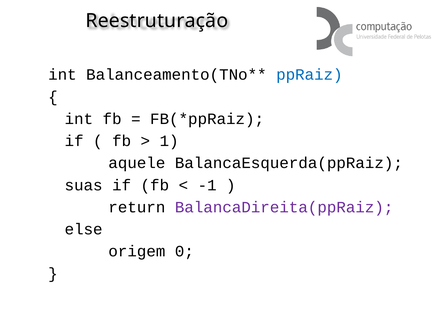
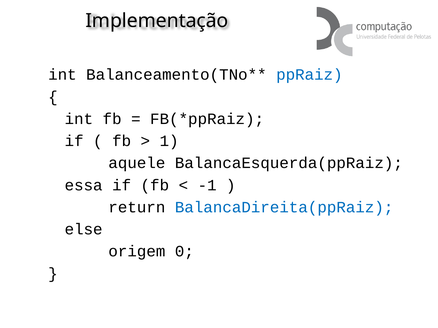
Reestruturação: Reestruturação -> Implementação (157, 21)
suas: suas -> essa (84, 185)
BalancaDireita(ppRaiz colour: purple -> blue (284, 208)
